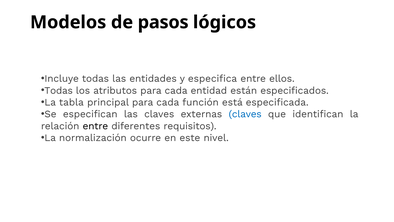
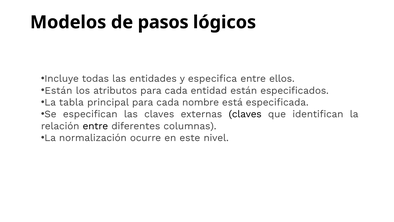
Todas: Todas -> Están (58, 90)
función: función -> nombre (201, 102)
claves colour: blue -> black (245, 114)
requisitos: requisitos -> columnas (190, 126)
